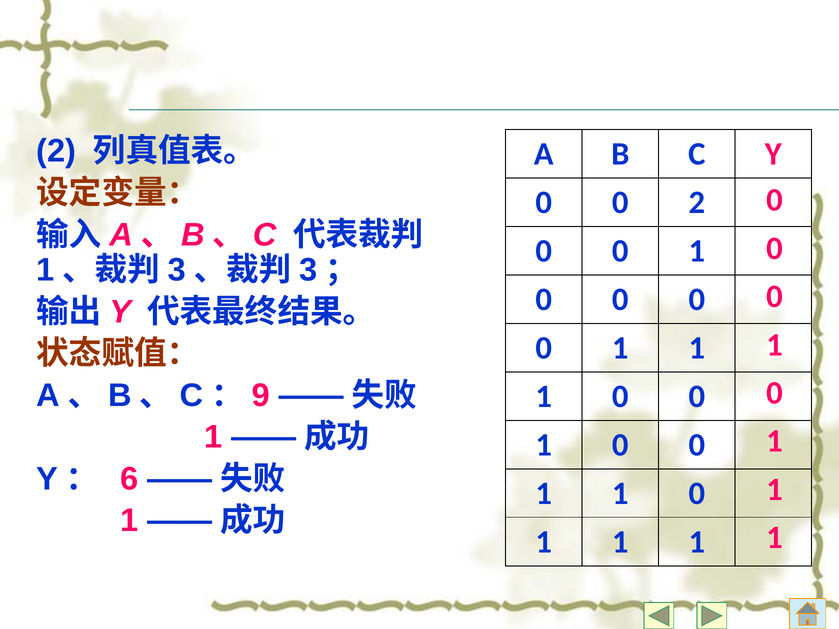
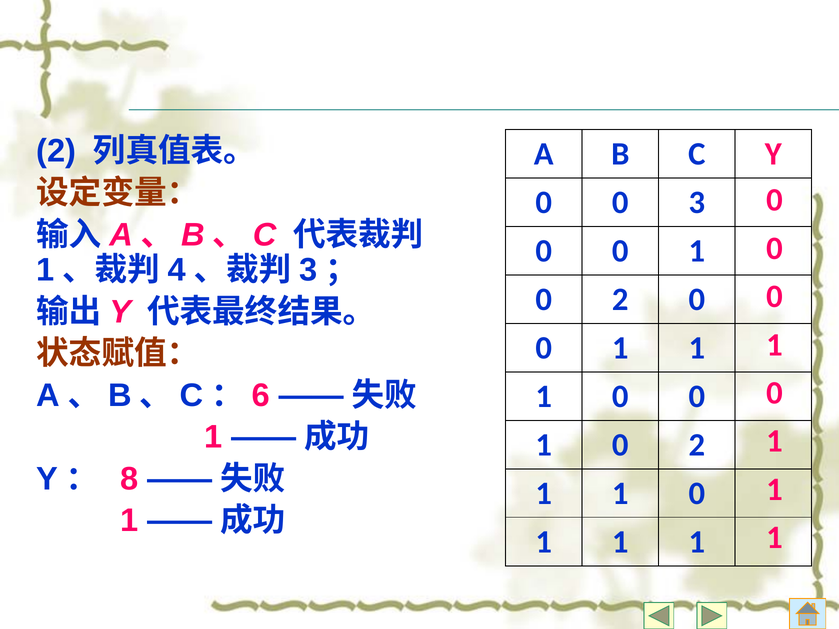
0 2: 2 -> 3 (697, 203)
3: 3 -> 4 (177, 270)
0: 0 -> 2 (620, 300)
9: 9 -> 6 (261, 395)
0: 0 -> 2 (697, 445)
6: 6 -> 8 (129, 479)
